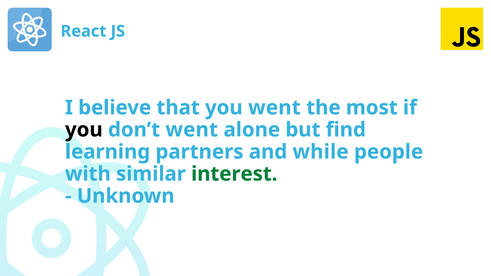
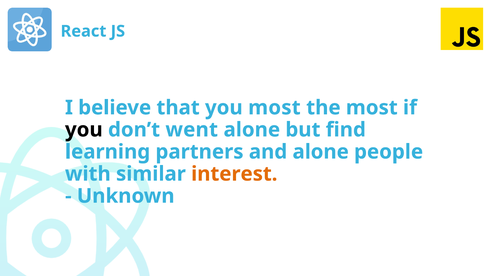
you went: went -> most (274, 108)
and while: while -> alone (321, 152)
interest colour: green -> orange (234, 174)
